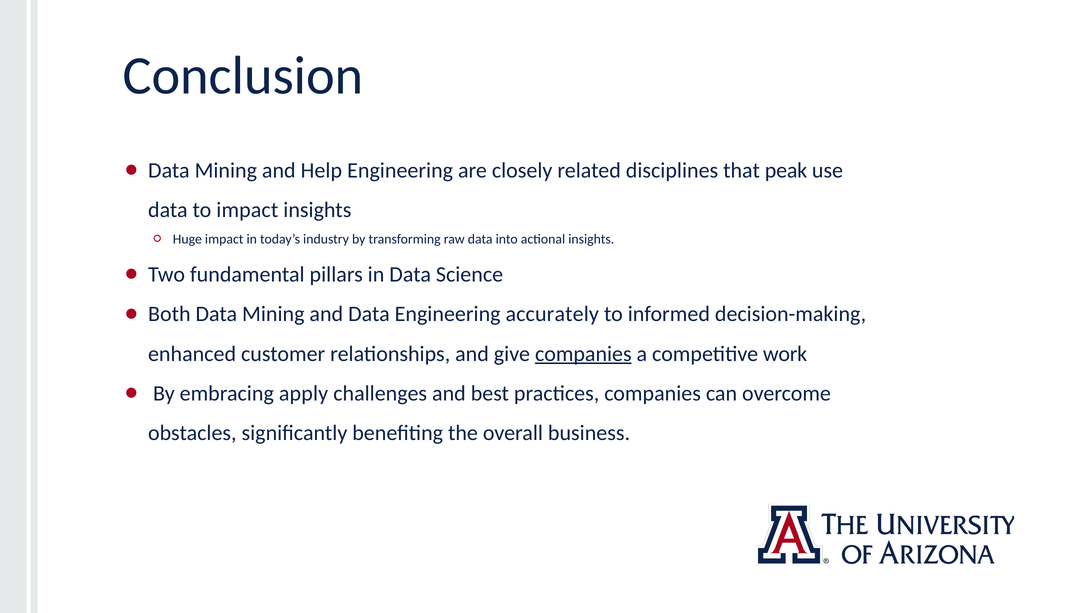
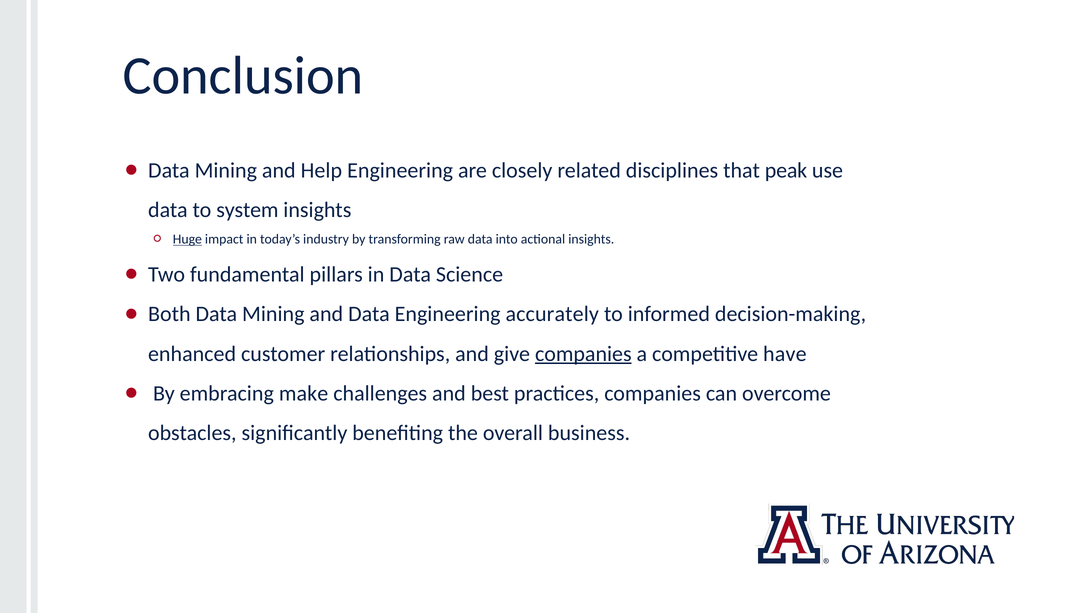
to impact: impact -> system (247, 210)
Huge underline: none -> present (187, 239)
work: work -> have (785, 354)
apply: apply -> make (304, 393)
